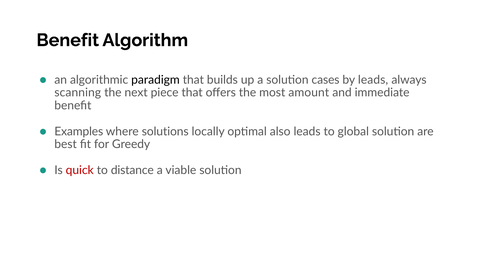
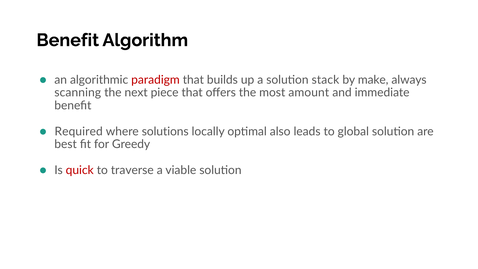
paradigm colour: black -> red (155, 80)
cases: cases -> stack (325, 80)
by leads: leads -> make (373, 80)
Examples: Examples -> Required (79, 131)
distance: distance -> traverse (132, 170)
